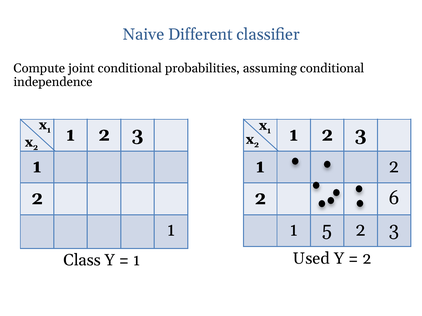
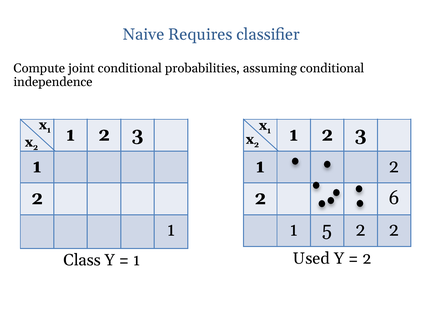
Different: Different -> Requires (200, 35)
5 2 3: 3 -> 2 (394, 230)
